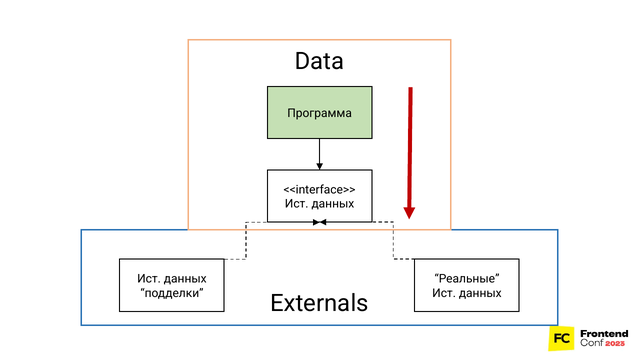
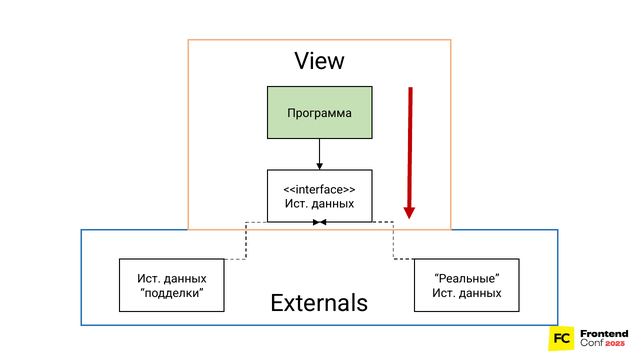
Data: Data -> View (320, 62)
